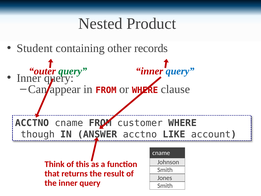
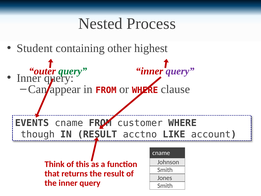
Product: Product -> Process (151, 24)
records: records -> highest (151, 48)
query colour: blue -> purple (180, 71)
ACCTNO: ACCTNO -> EVENTS (32, 123)
IN ANSWER: ANSWER -> RESULT (97, 134)
